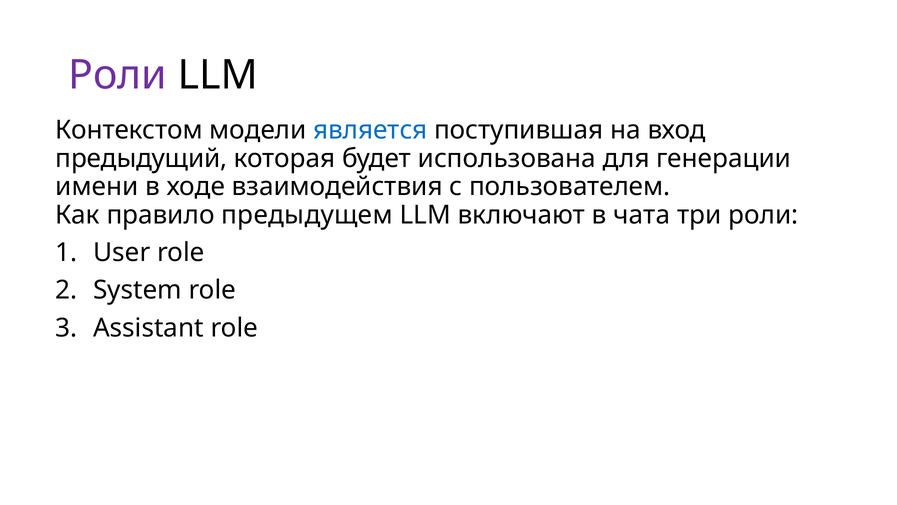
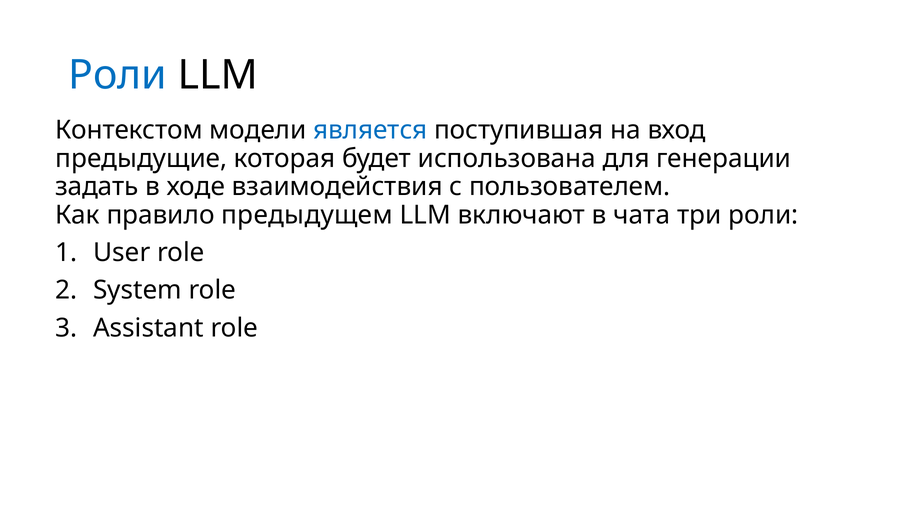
Роли colour: purple -> blue (118, 75)
предыдущий: предыдущий -> предыдущие (141, 158)
имени: имени -> задать (97, 186)
